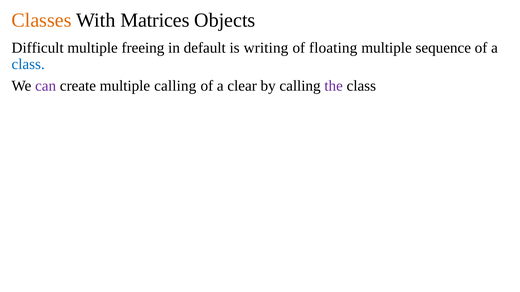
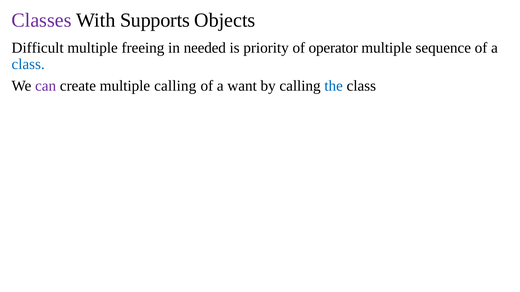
Classes colour: orange -> purple (42, 20)
Matrices: Matrices -> Supports (155, 20)
default: default -> needed (205, 48)
writing: writing -> priority (266, 48)
floating: floating -> operator (333, 48)
clear: clear -> want (242, 86)
the colour: purple -> blue (334, 86)
